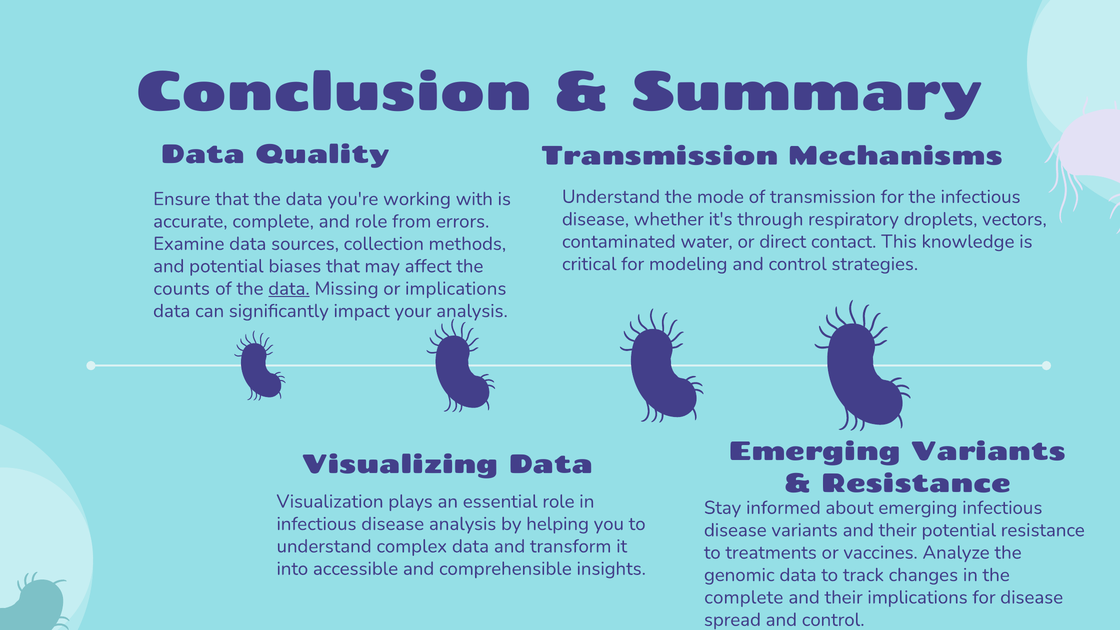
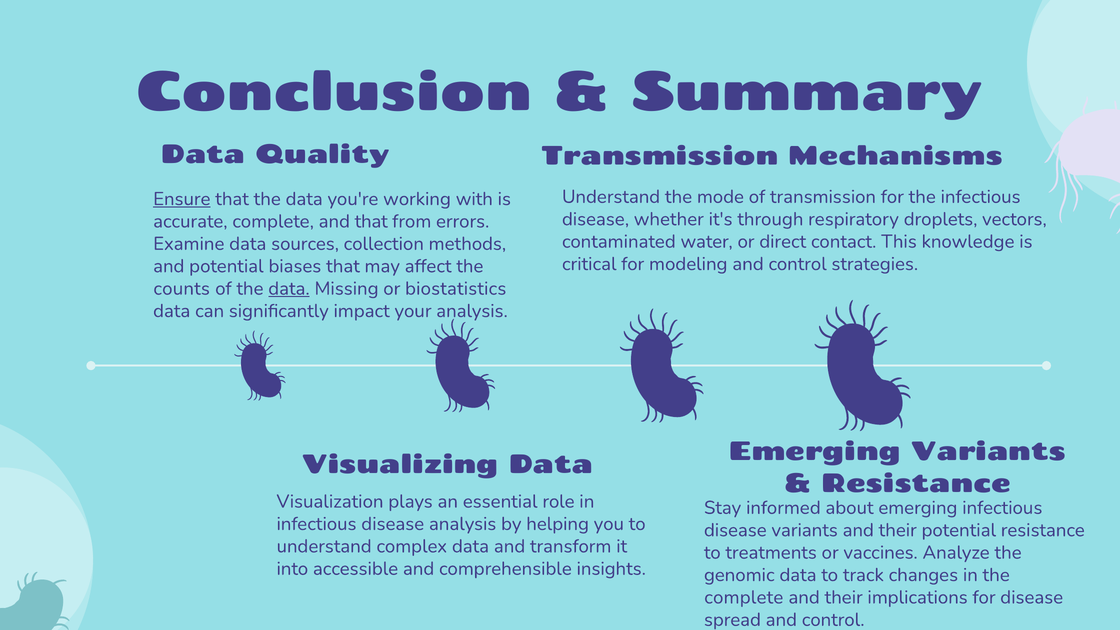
Ensure underline: none -> present (182, 199)
and role: role -> that (371, 221)
or implications: implications -> biostatistics (456, 289)
